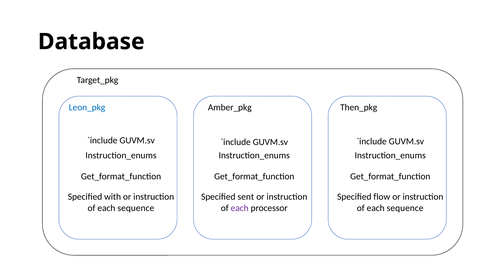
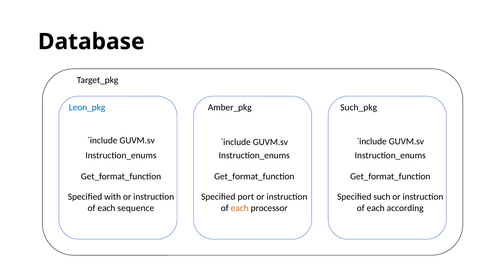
Then_pkg: Then_pkg -> Such_pkg (359, 108)
sent: sent -> port (246, 197)
flow: flow -> such (382, 197)
each colour: purple -> orange (240, 208)
sequence: sequence -> according (405, 208)
